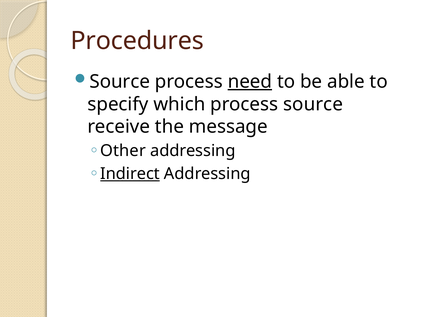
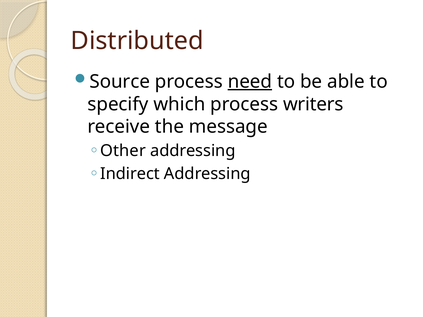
Procedures: Procedures -> Distributed (137, 41)
process source: source -> writers (313, 104)
Indirect underline: present -> none (130, 174)
